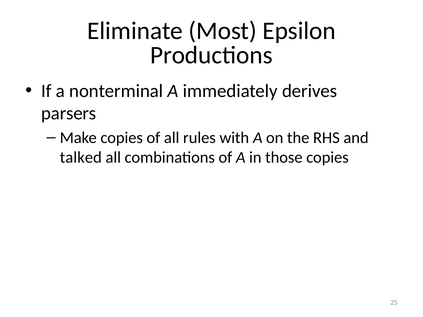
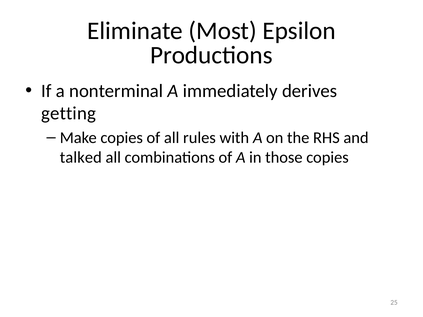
parsers: parsers -> getting (69, 113)
